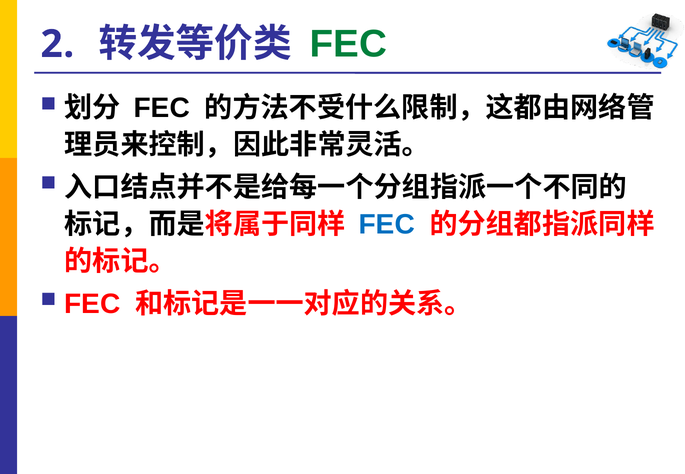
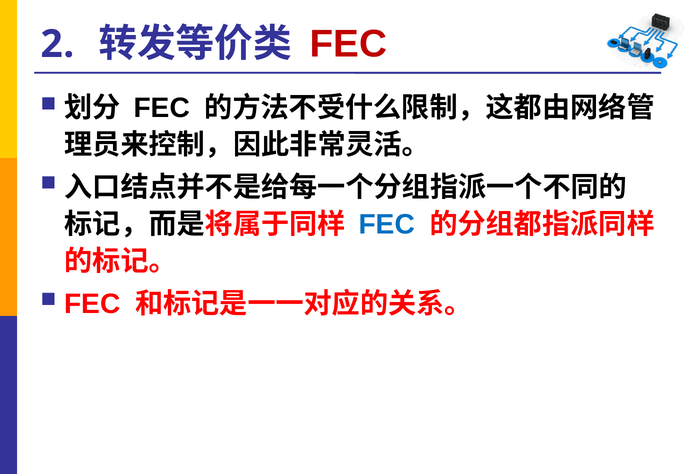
FEC colour: green -> red (349, 44)
